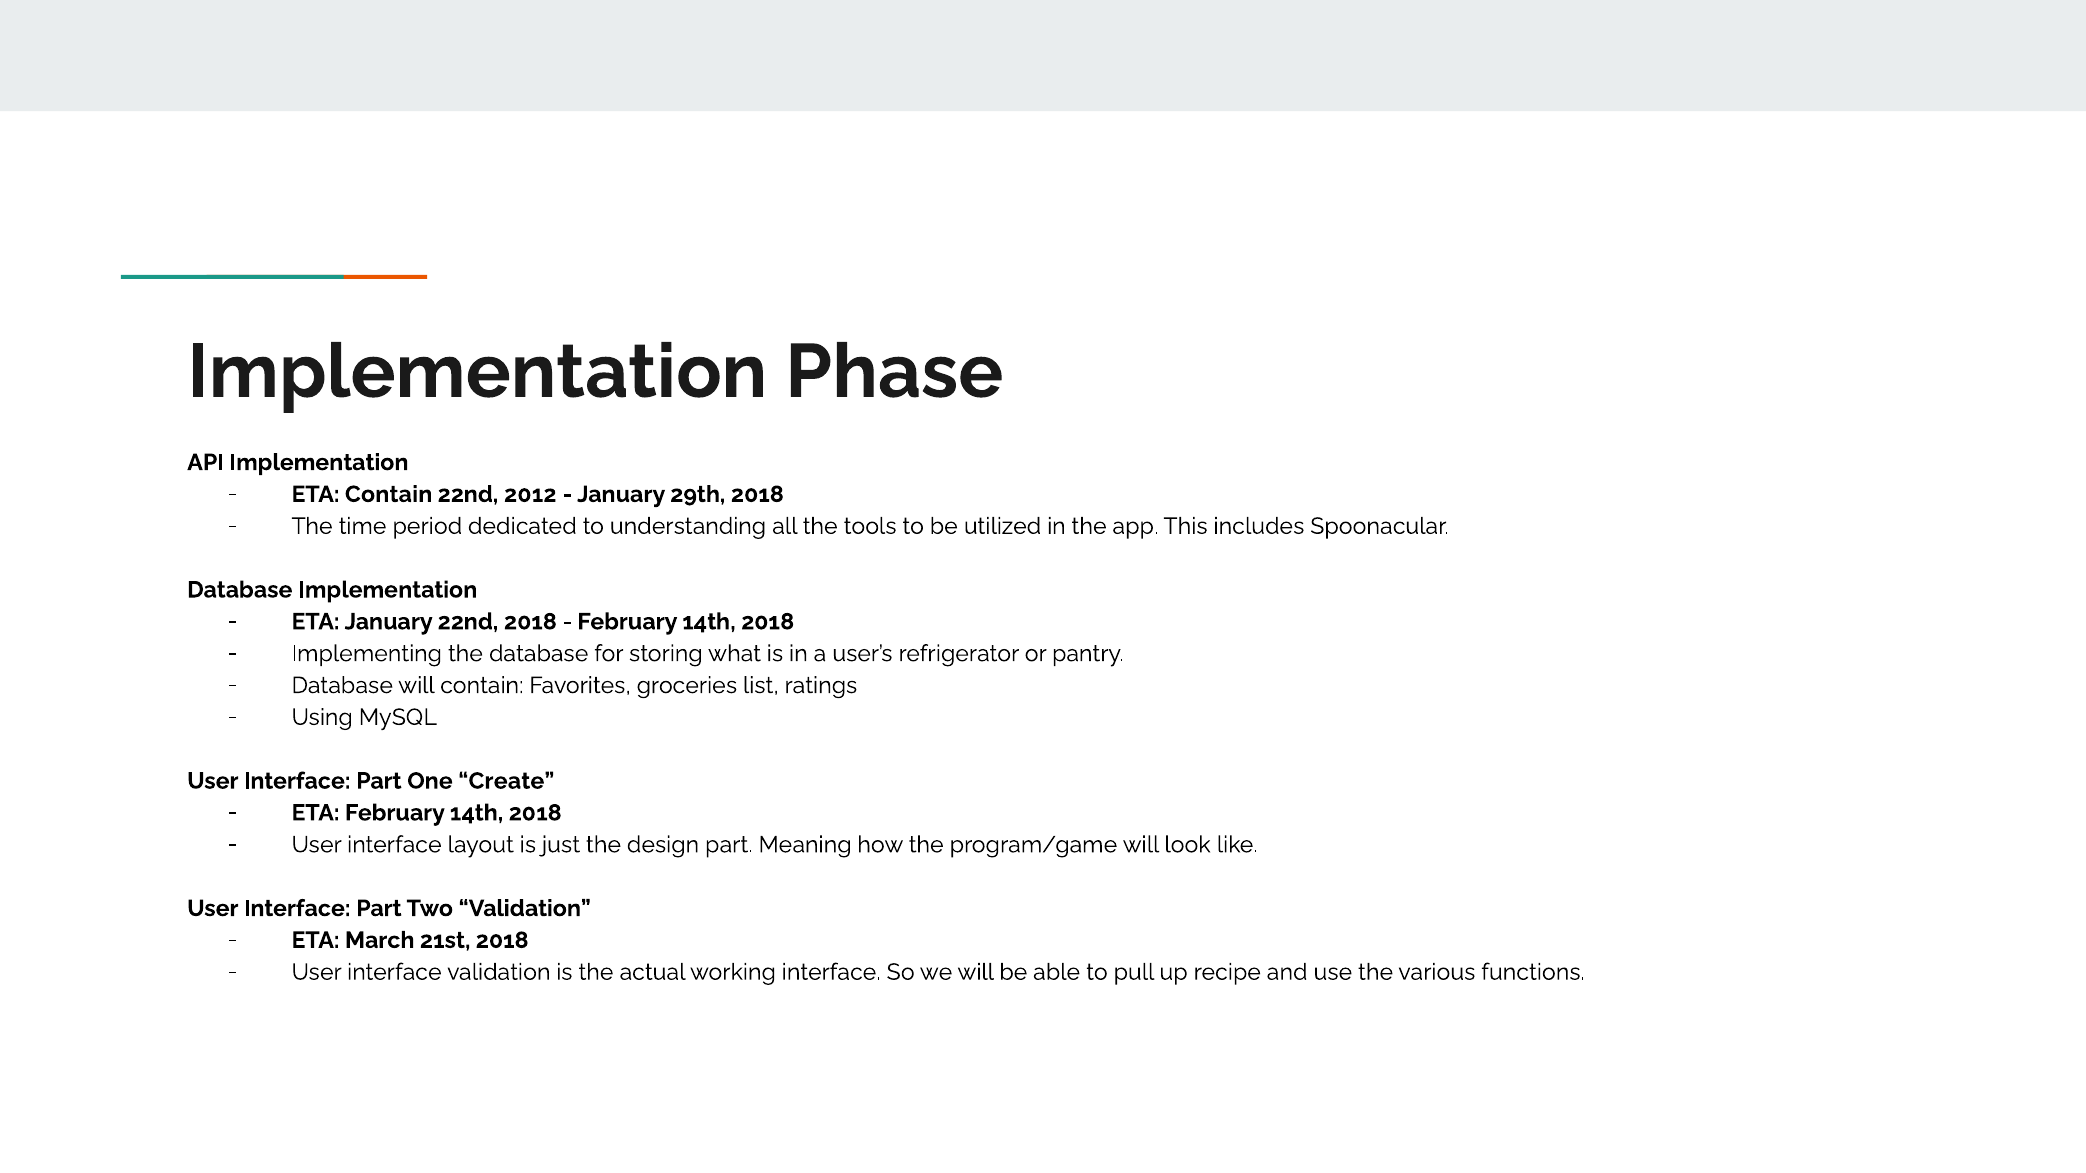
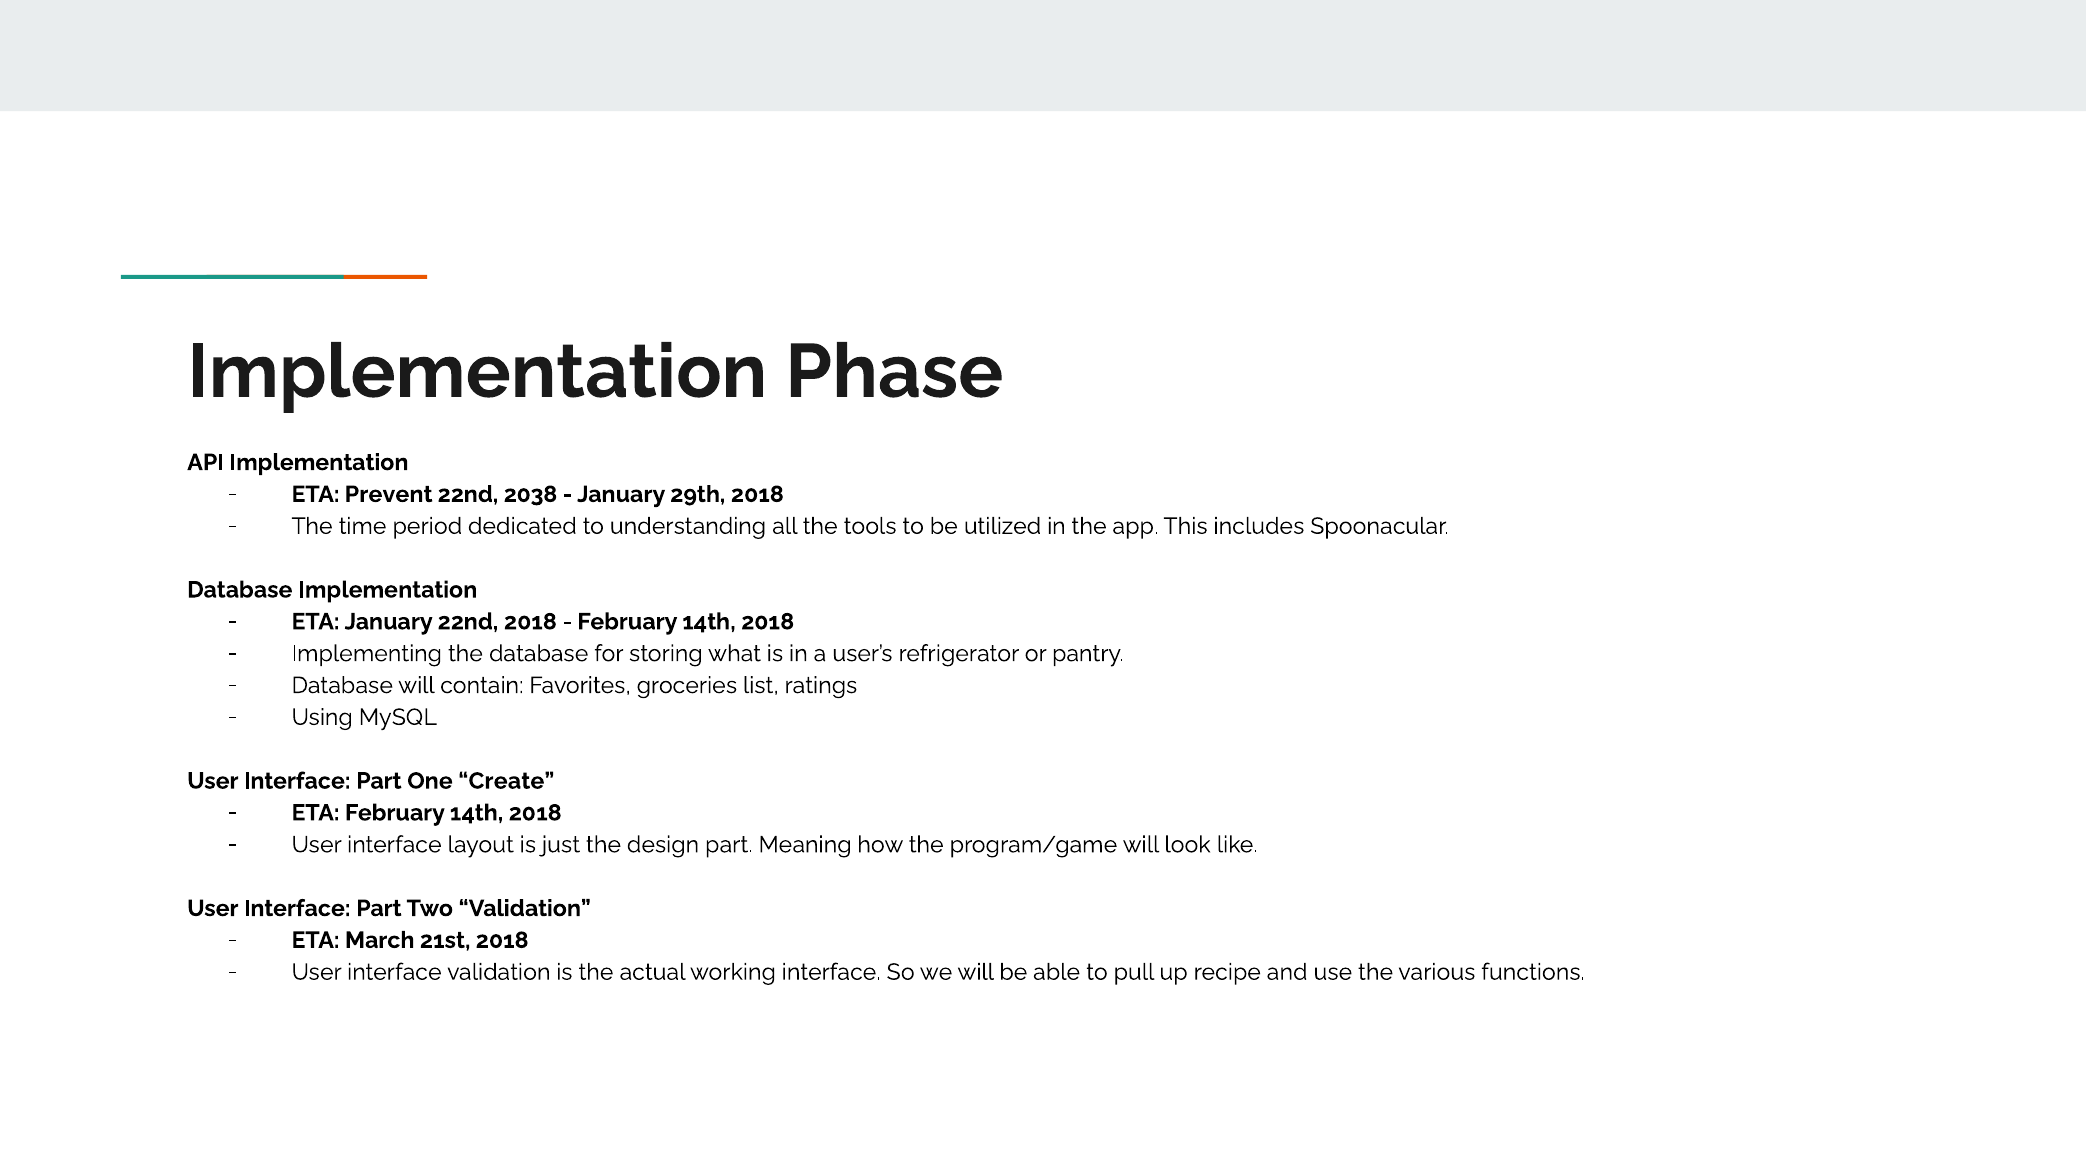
ETA Contain: Contain -> Prevent (389, 494)
2012: 2012 -> 2038 (531, 494)
